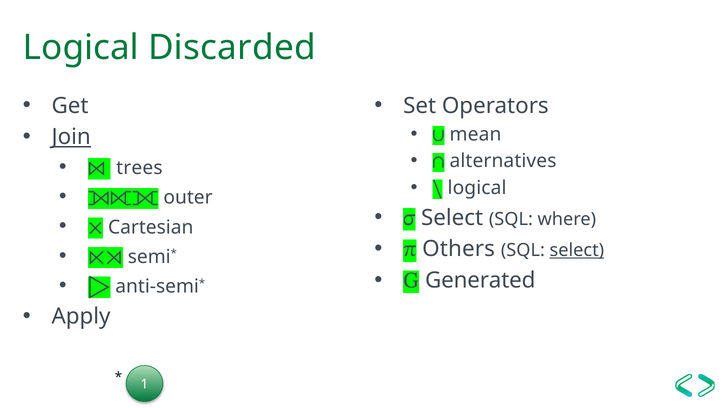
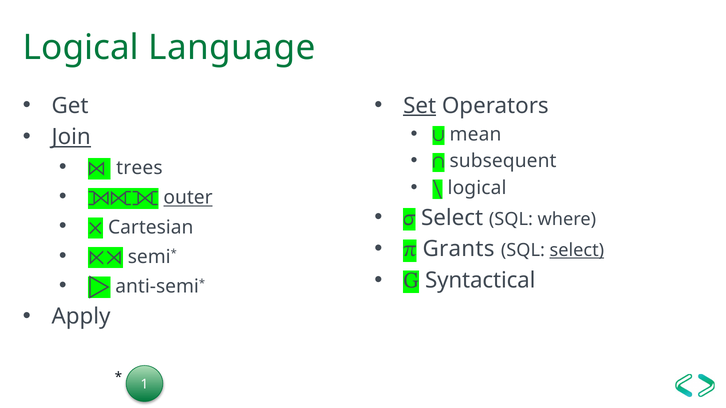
Discarded: Discarded -> Language (232, 48)
Set underline: none -> present (420, 106)
alternatives: alternatives -> subsequent (503, 161)
outer underline: none -> present (188, 198)
Others: Others -> Grants (459, 249)
Generated: Generated -> Syntactical (480, 281)
